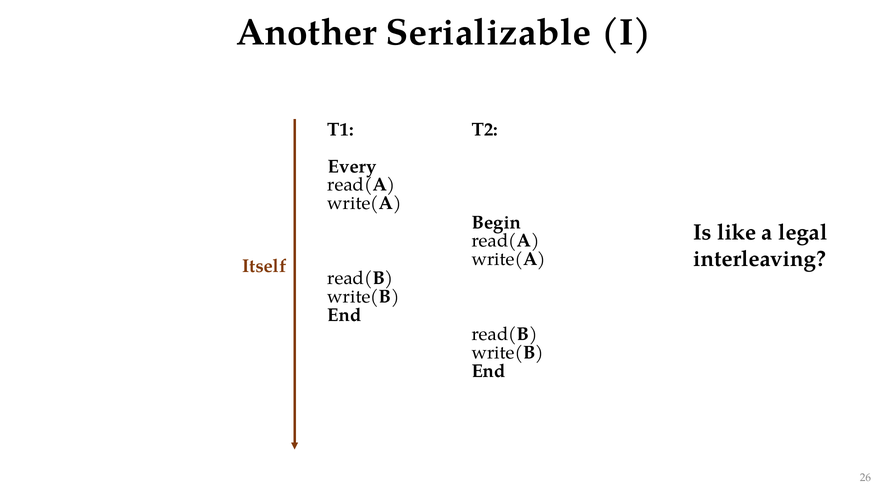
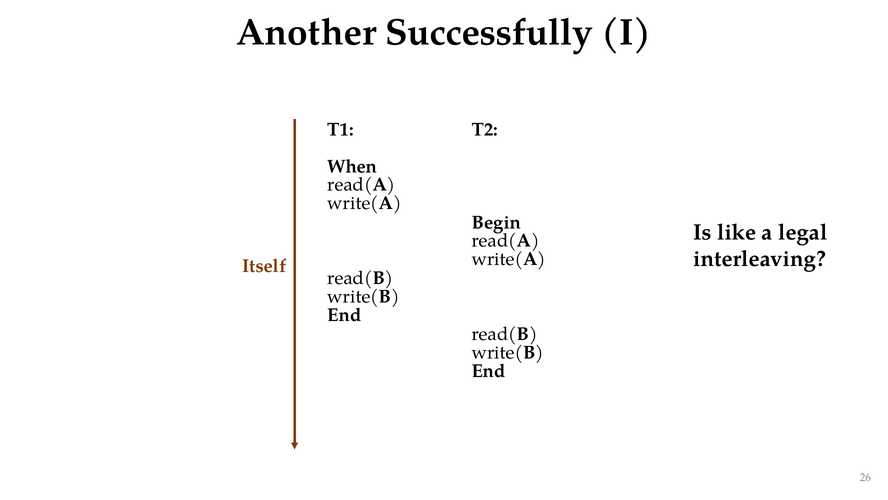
Serializable: Serializable -> Successfully (489, 33)
Every: Every -> When (352, 166)
